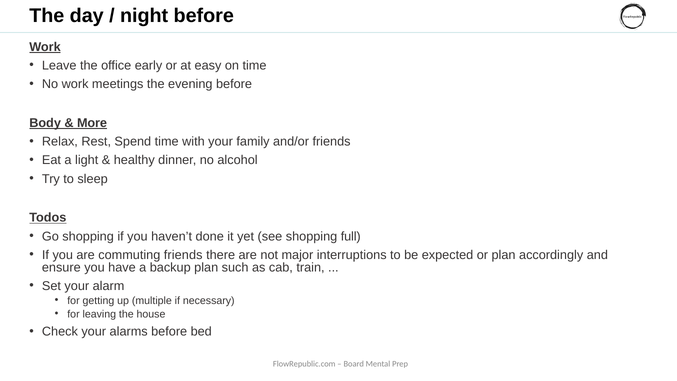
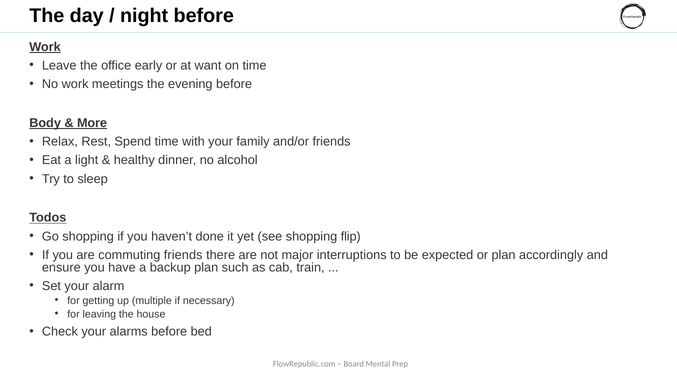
easy: easy -> want (208, 65)
full: full -> flip (351, 236)
